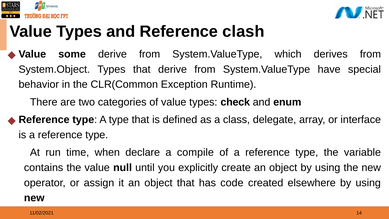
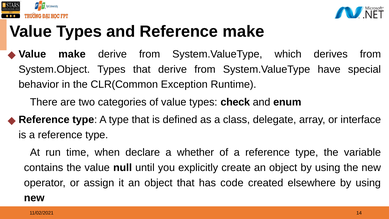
Reference clash: clash -> make (243, 31)
Value some: some -> make (72, 54)
compile: compile -> whether (195, 152)
